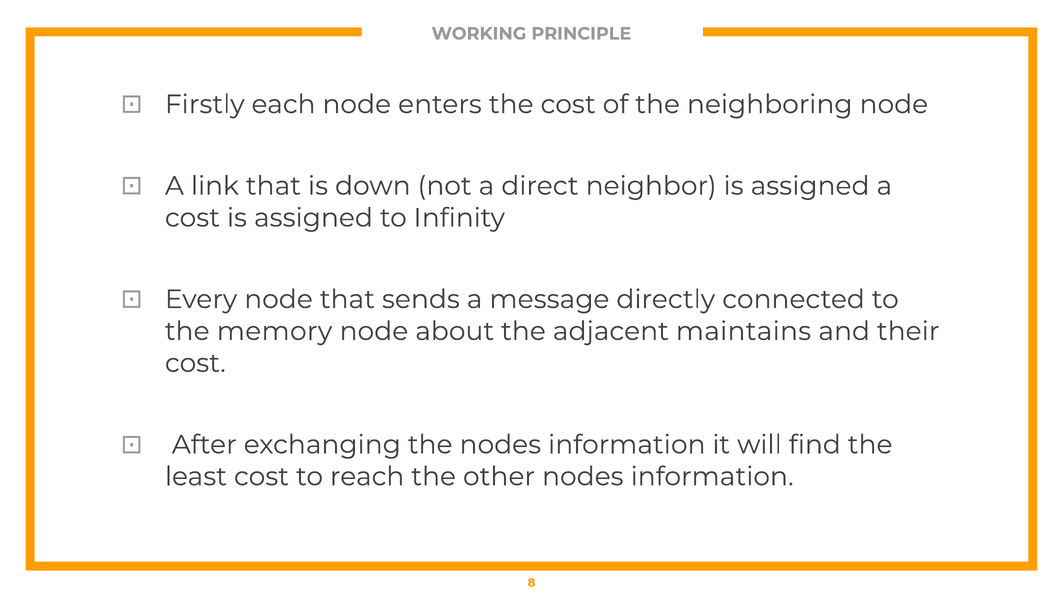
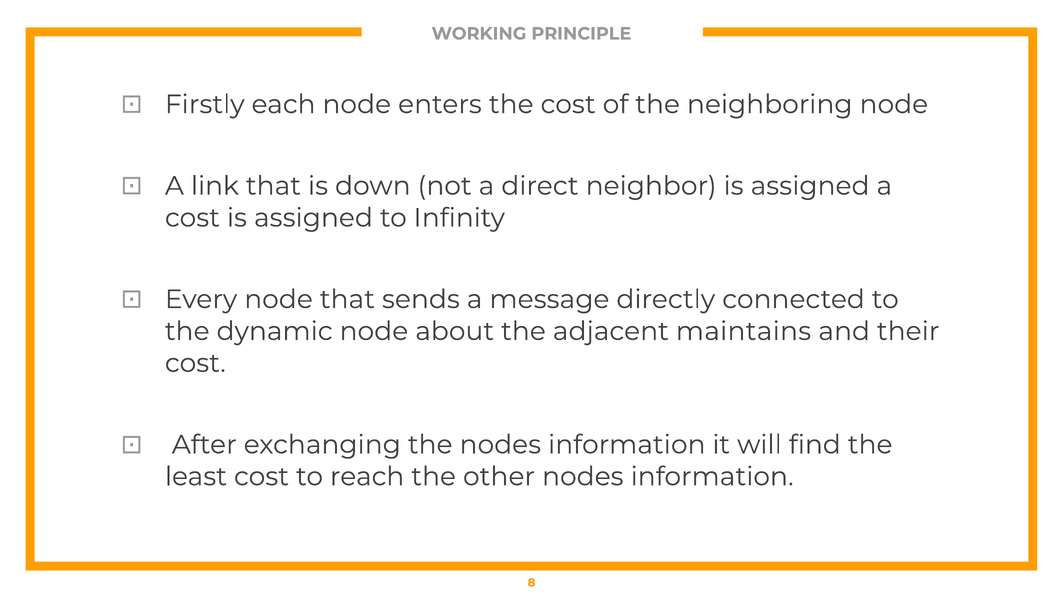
memory: memory -> dynamic (275, 331)
